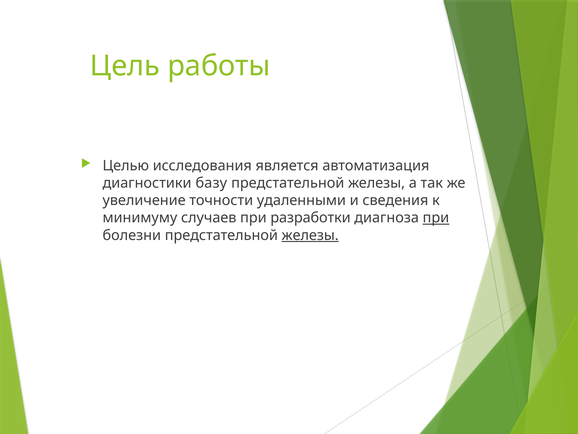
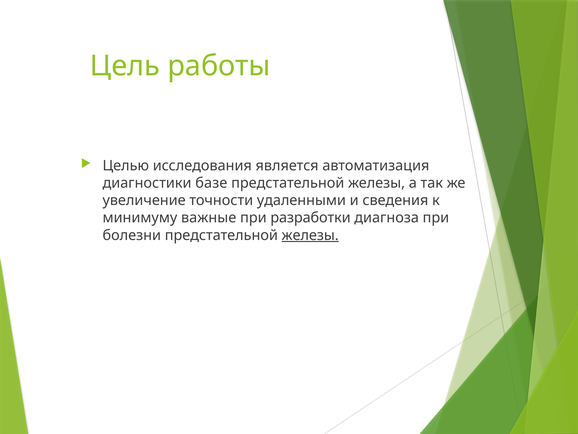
базу: базу -> базе (211, 183)
случаев: случаев -> важные (209, 218)
при underline: present -> none (436, 218)
